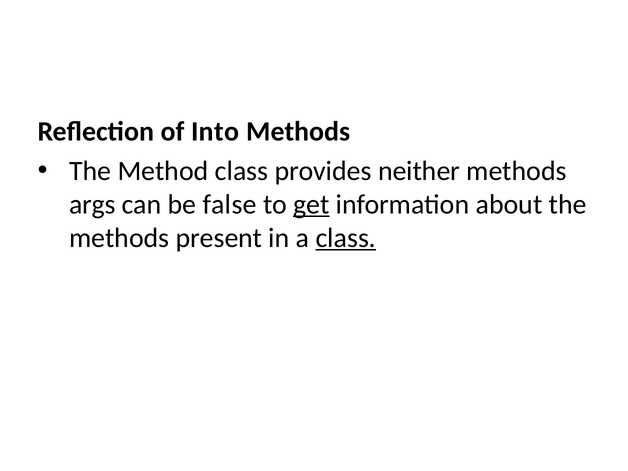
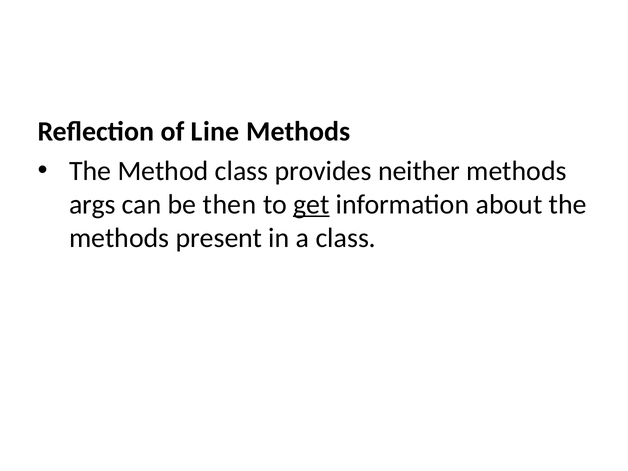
Into: Into -> Line (215, 132)
false: false -> then (230, 204)
class underline: present -> none (346, 238)
